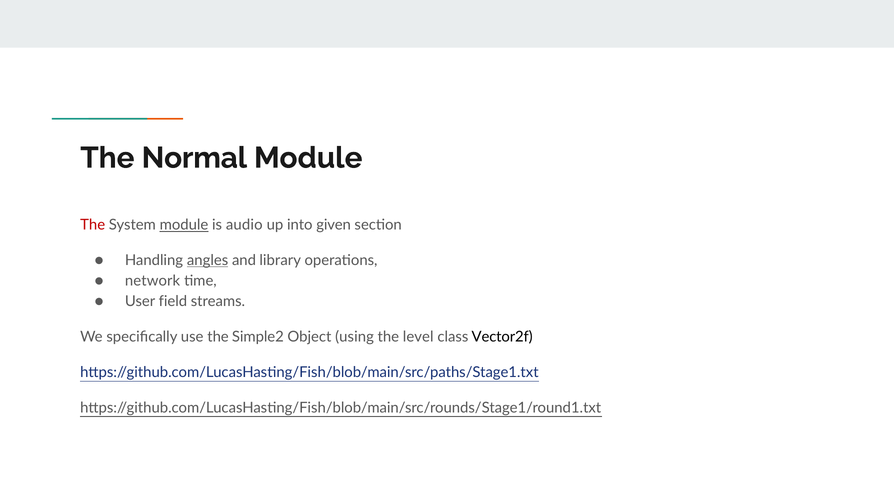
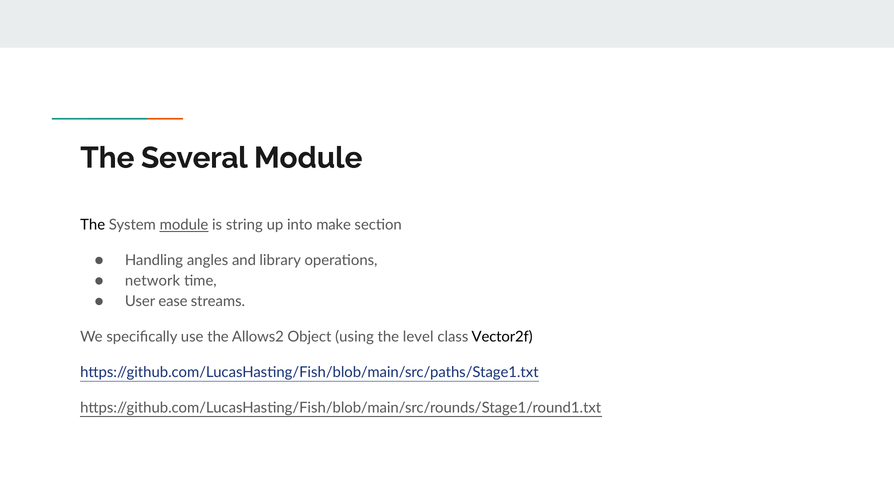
Normal: Normal -> Several (194, 158)
The colour: red -> black (93, 225)
audio: audio -> string (244, 225)
given: given -> make (334, 225)
angles underline: present -> none (208, 260)
field: field -> ease (173, 301)
Simple2: Simple2 -> Allows2 (258, 337)
